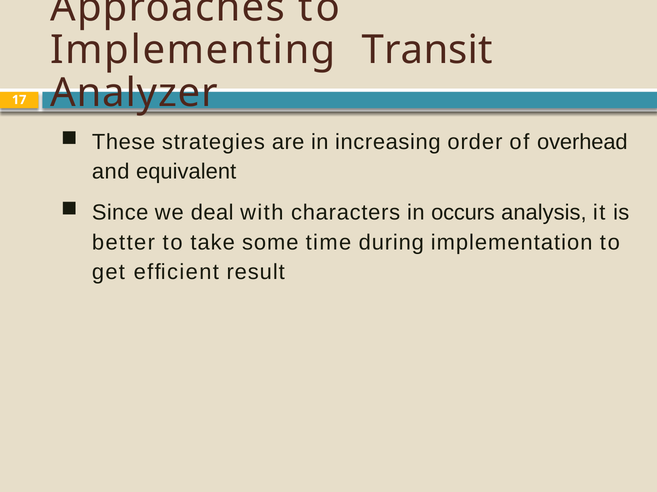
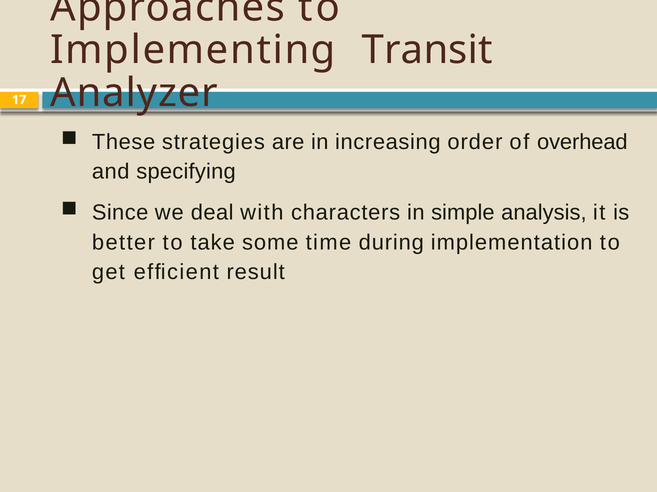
equivalent: equivalent -> specifying (186, 172)
occurs: occurs -> simple (463, 213)
